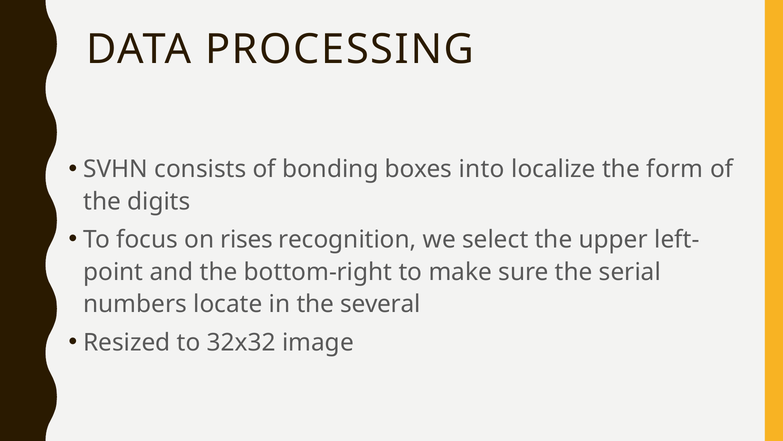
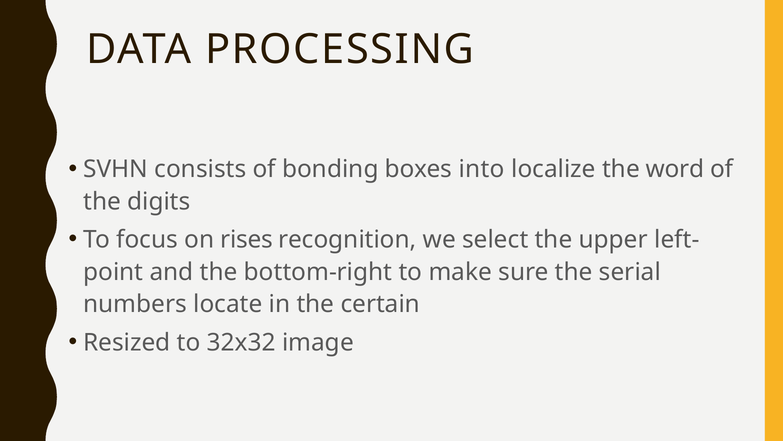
form: form -> word (675, 169)
several: several -> certain (380, 304)
